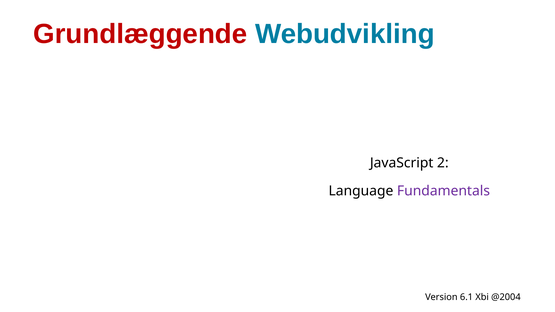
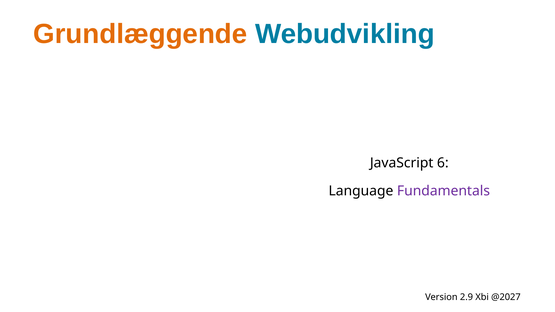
Grundlæggende colour: red -> orange (140, 34)
2: 2 -> 6 (443, 163)
6.1: 6.1 -> 2.9 (467, 297)
@2004: @2004 -> @2027 (506, 297)
